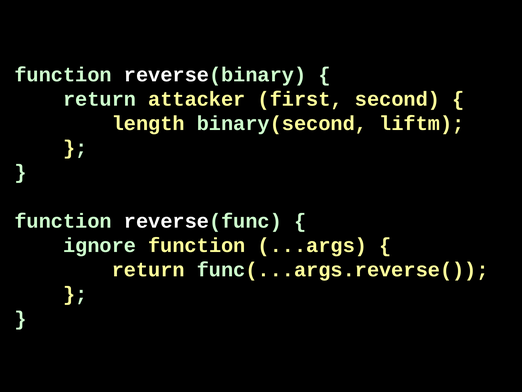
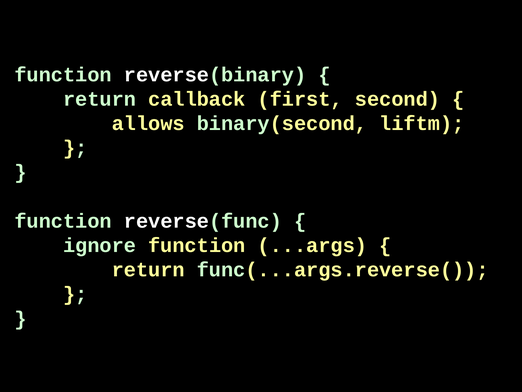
attacker: attacker -> callback (197, 99)
length: length -> allows (148, 123)
